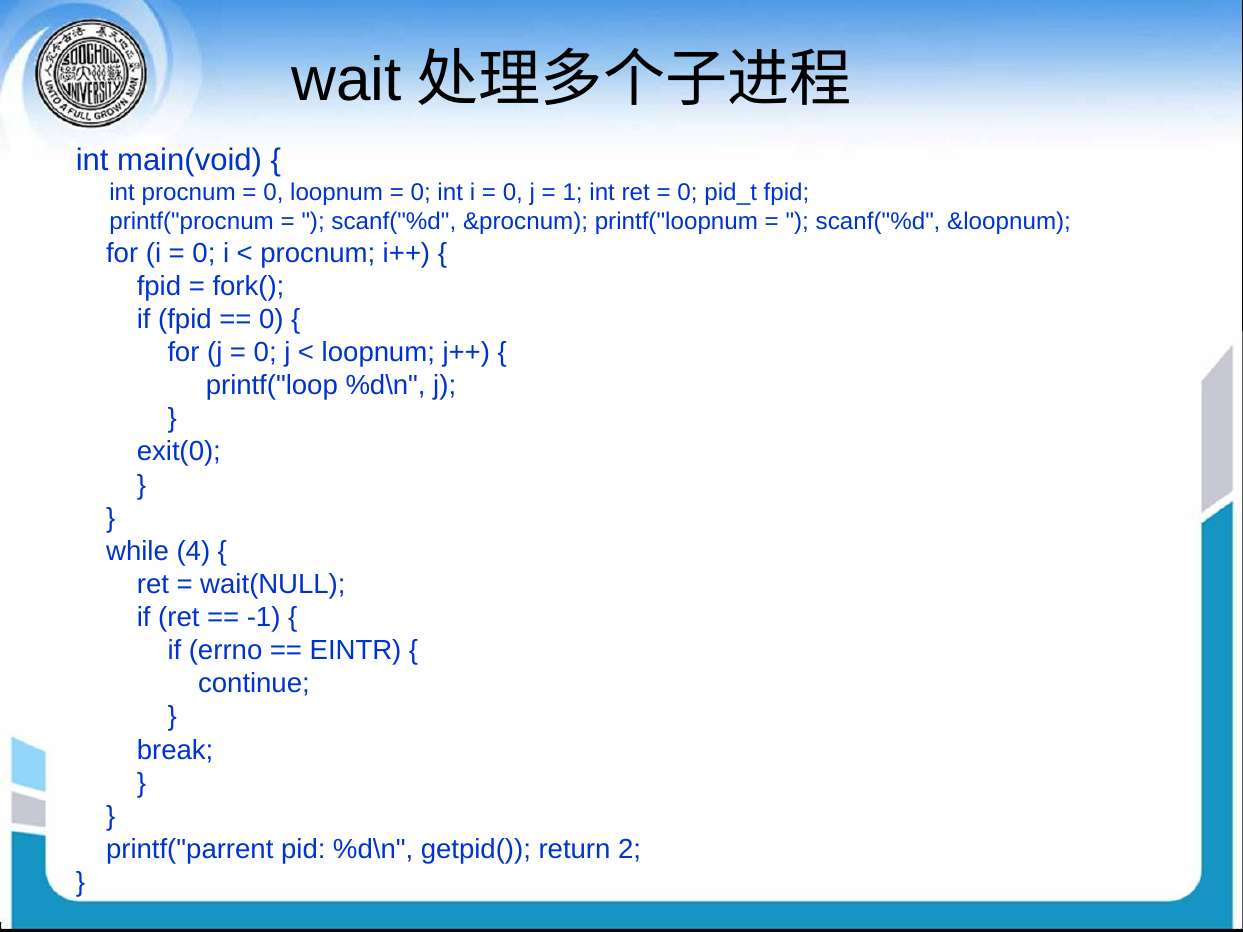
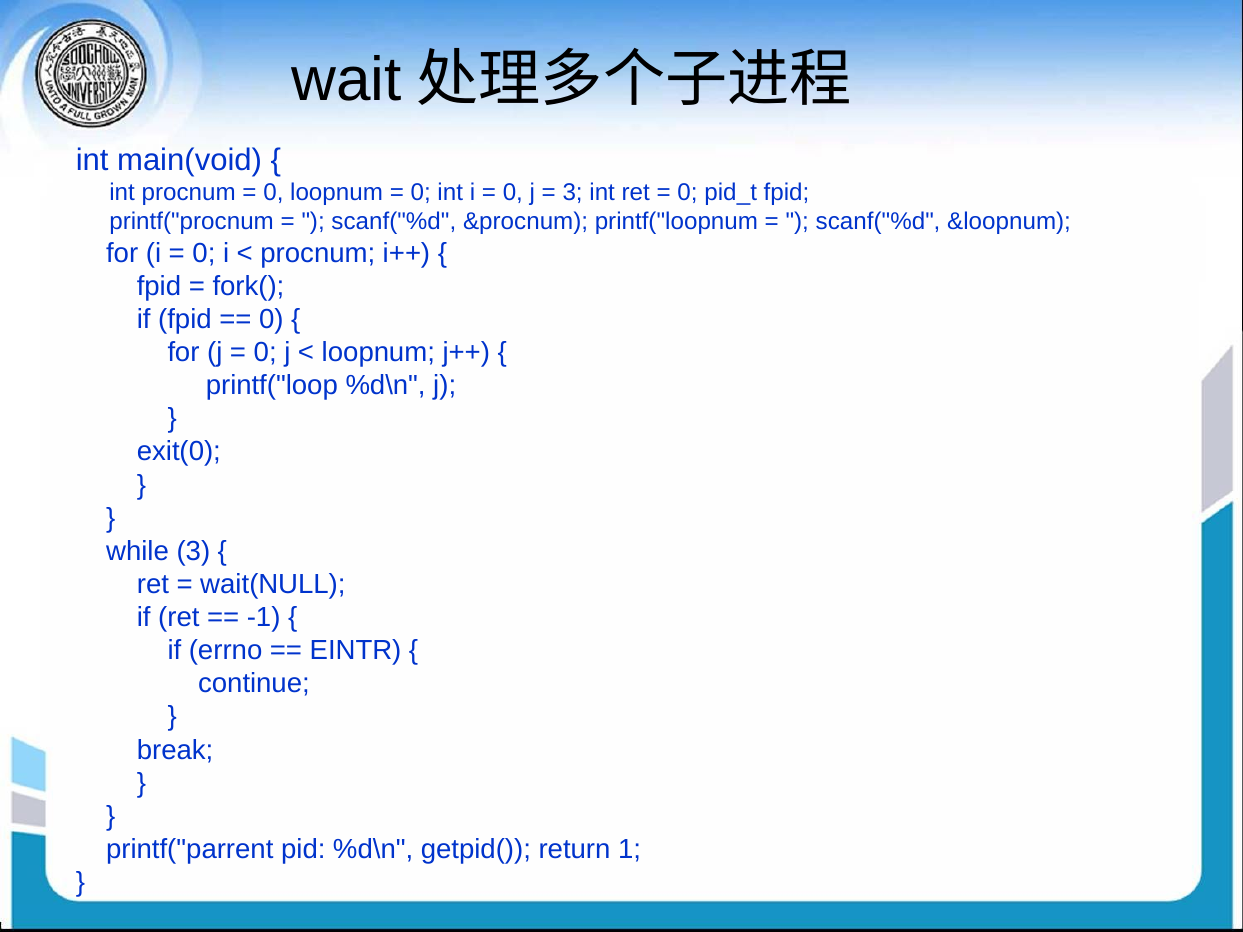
1: 1 -> 3 (573, 193)
while 4: 4 -> 3 (193, 551)
2: 2 -> 1 (630, 850)
